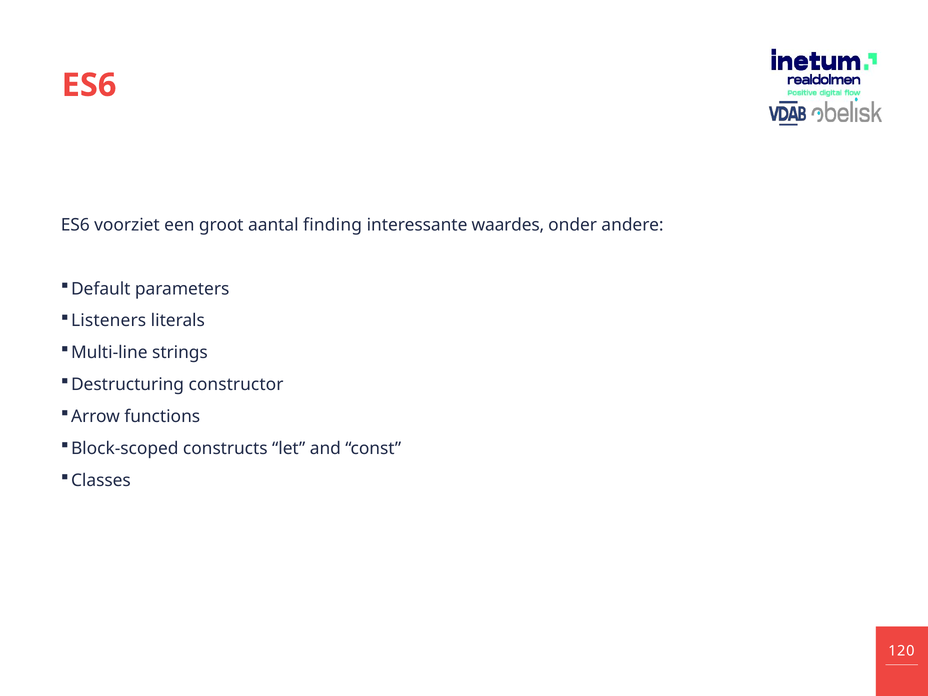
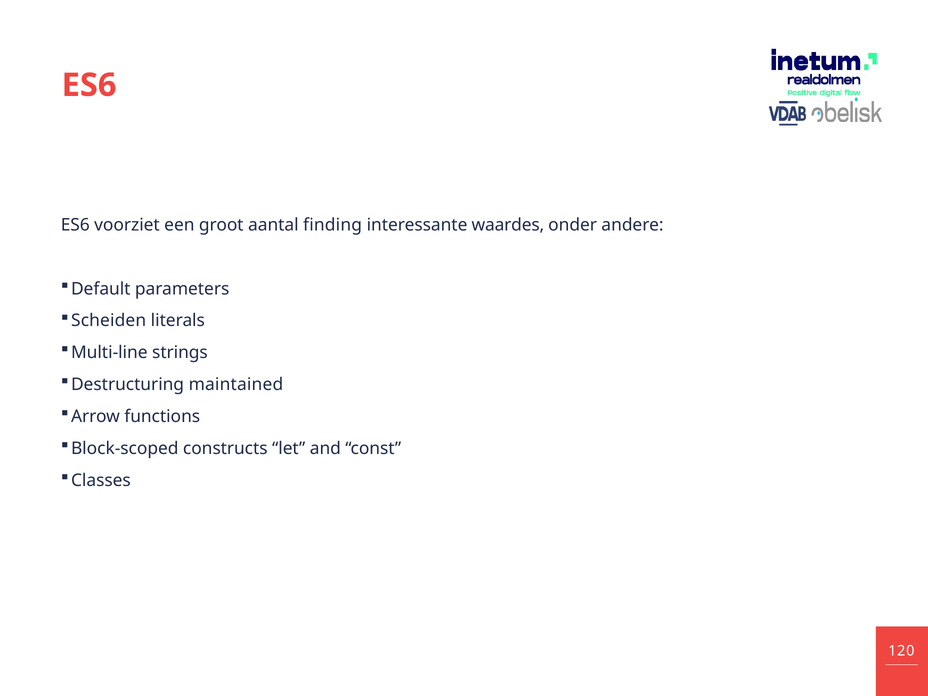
Listeners: Listeners -> Scheiden (109, 321)
constructor: constructor -> maintained (236, 385)
